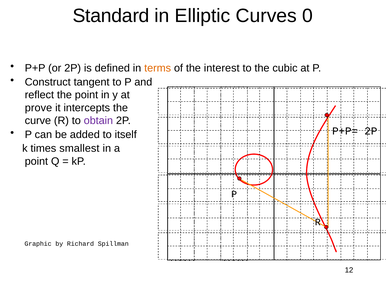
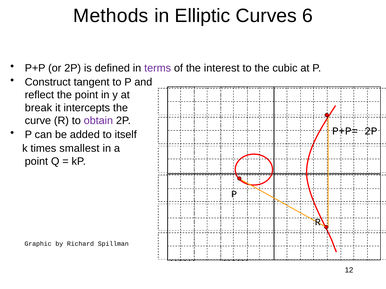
Standard: Standard -> Methods (111, 16)
0: 0 -> 6 (307, 16)
terms colour: orange -> purple (158, 68)
prove: prove -> break (38, 108)
